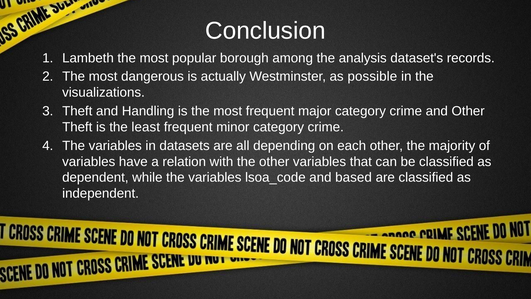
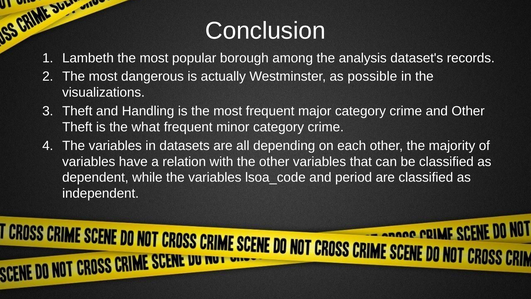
least: least -> what (146, 127)
based: based -> period (354, 177)
